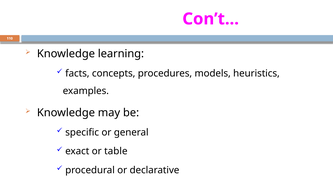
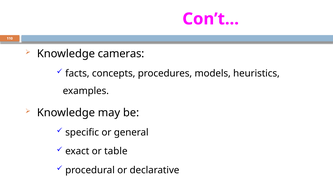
learning: learning -> cameras (121, 53)
